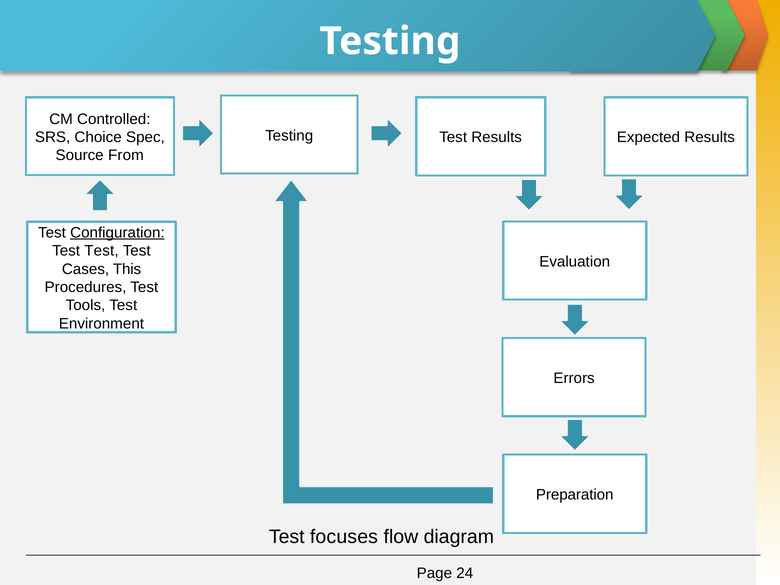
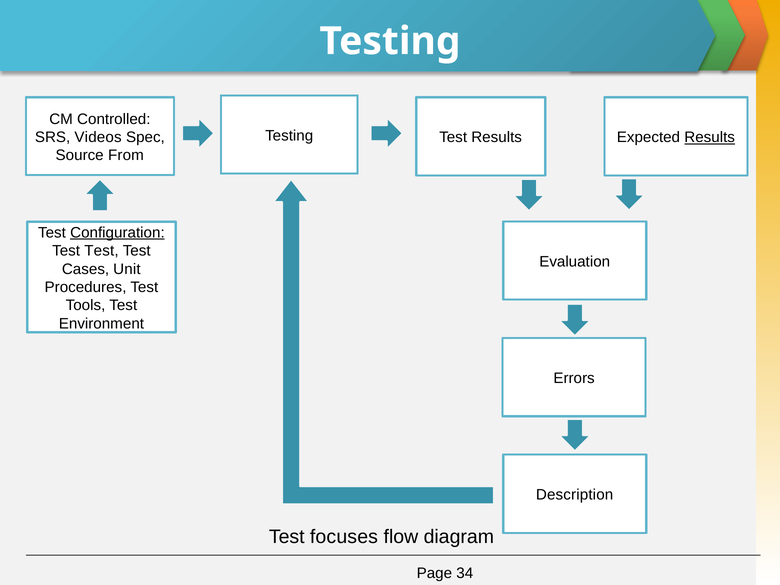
Results underline: none -> present (710, 137)
Choice: Choice -> Videos (98, 137)
This: This -> Unit (127, 269)
Preparation: Preparation -> Description (575, 495)
24: 24 -> 34 (465, 573)
